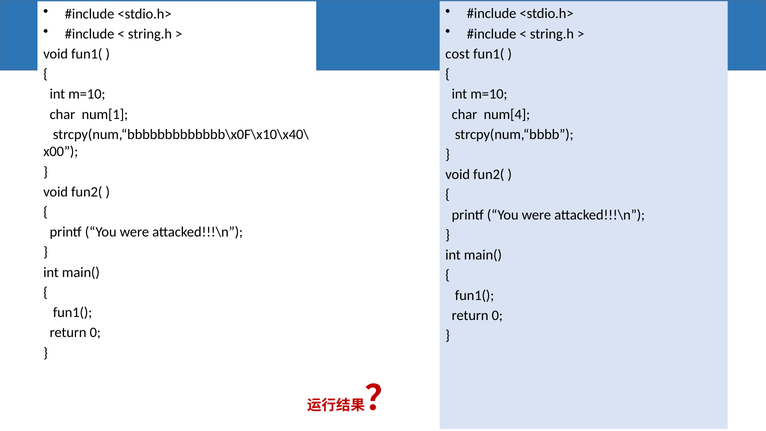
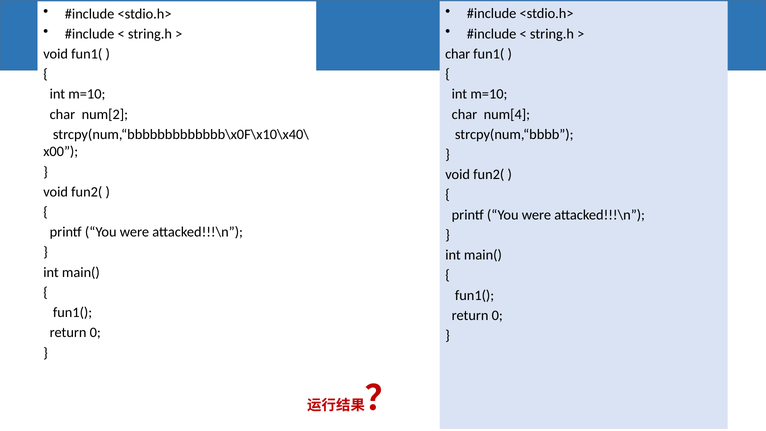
cost: cost -> char (458, 54)
num[1: num[1 -> num[2 (105, 114)
